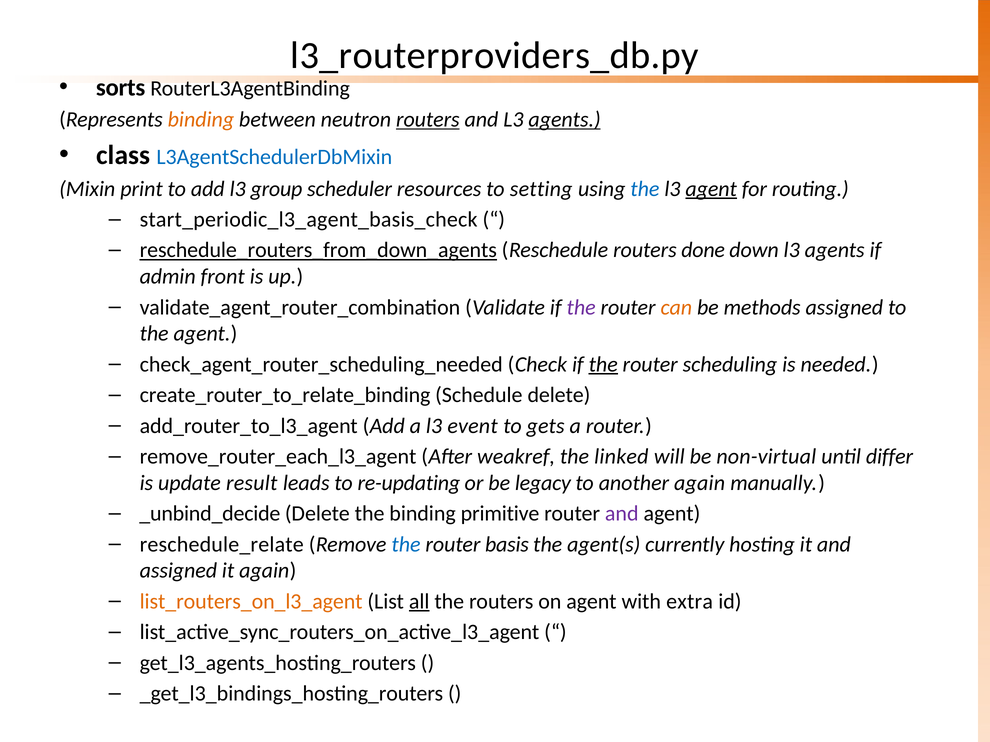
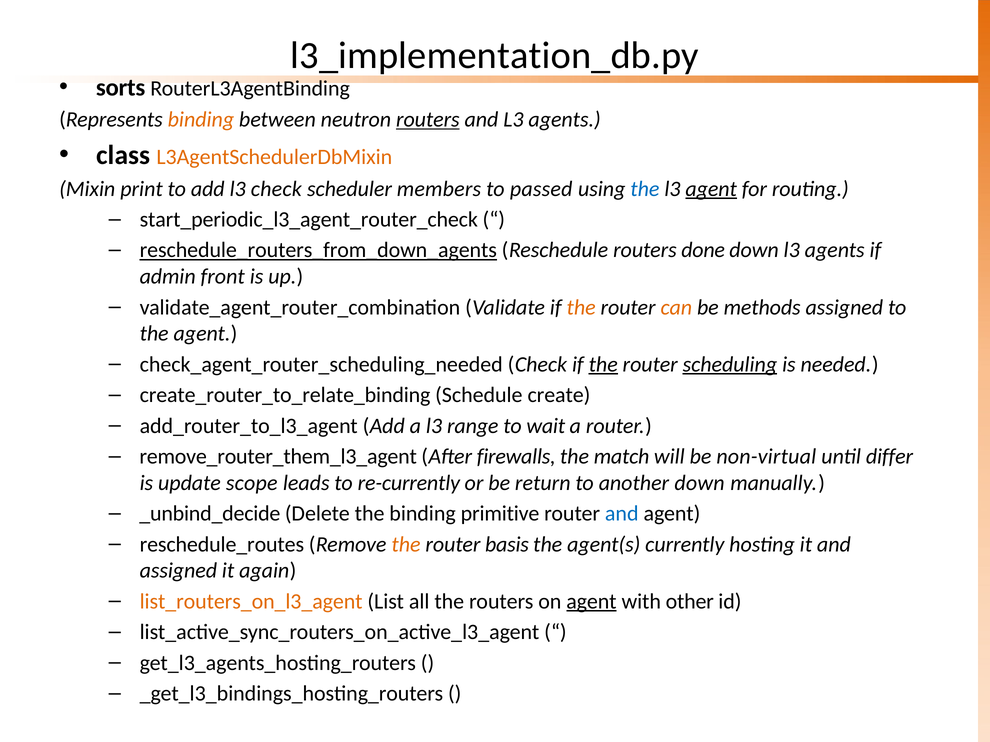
l3_routerproviders_db.py: l3_routerproviders_db.py -> l3_implementation_db.py (495, 55)
agents underline: present -> none (565, 120)
L3AgentSchedulerDbMixin colour: blue -> orange (274, 157)
l3 group: group -> check (276, 189)
resources: resources -> members (439, 189)
setting: setting -> passed (541, 189)
start_periodic_l3_agent_basis_check: start_periodic_l3_agent_basis_check -> start_periodic_l3_agent_router_check (309, 220)
the colour: purple -> orange (581, 308)
scheduling underline: none -> present (730, 365)
Schedule delete: delete -> create (559, 395)
event: event -> range (473, 426)
gets: gets -> wait (546, 426)
remove_router_each_l3_agent: remove_router_each_l3_agent -> remove_router_them_l3_agent (278, 457)
weakref: weakref -> firewalls (516, 457)
linked: linked -> match (622, 457)
result: result -> scope (252, 483)
re-updating: re-updating -> re-currently (409, 483)
legacy: legacy -> return (543, 483)
another again: again -> down (700, 483)
and colour: purple -> blue (622, 514)
reschedule_relate: reschedule_relate -> reschedule_routes (222, 545)
the colour: blue -> orange (406, 545)
all underline: present -> none (419, 602)
agent underline: none -> present (591, 602)
extra: extra -> other (690, 602)
